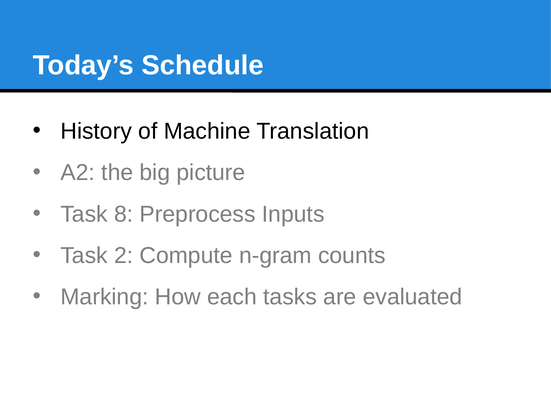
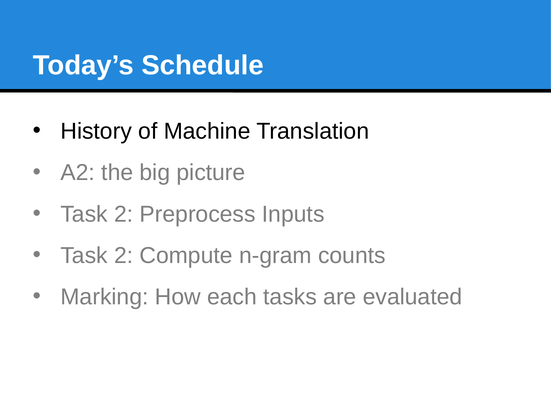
8: 8 -> 2 (124, 214)
